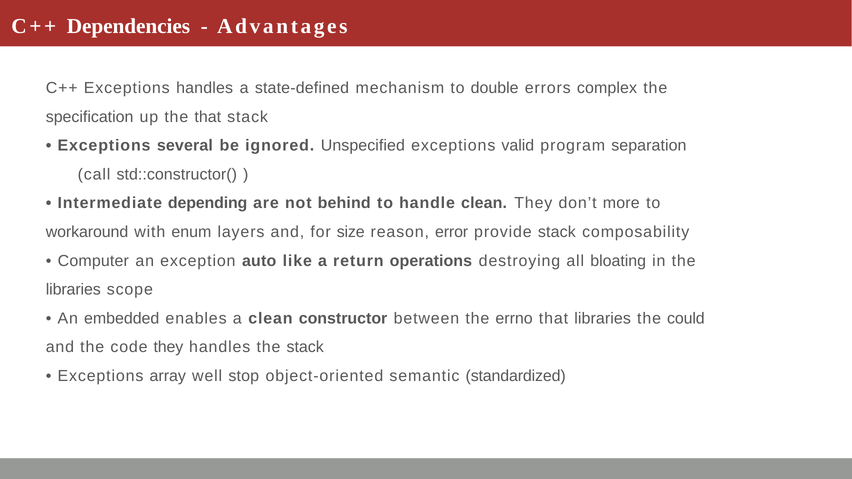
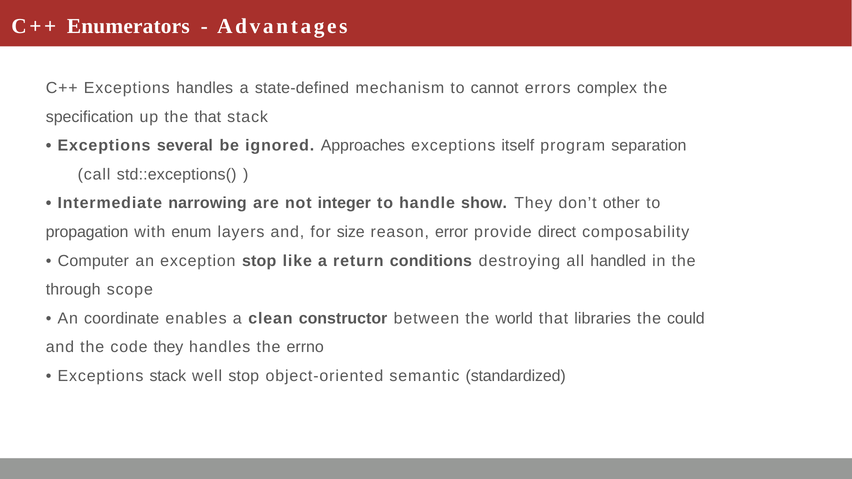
Dependencies: Dependencies -> Enumerators (128, 26)
double: double -> cannot (495, 88)
Unspecified: Unspecified -> Approaches (363, 146)
valid: valid -> itself (518, 146)
std::constructor(: std::constructor( -> std::exceptions( (177, 175)
depending: depending -> narrowing (207, 203)
behind: behind -> integer (344, 203)
handle clean: clean -> show (484, 203)
more: more -> other (621, 203)
workaround: workaround -> propagation (87, 232)
provide stack: stack -> direct (557, 232)
exception auto: auto -> stop (259, 261)
operations: operations -> conditions (431, 261)
bloating: bloating -> handled (618, 261)
libraries: libraries -> through (73, 290)
embedded: embedded -> coordinate (122, 319)
errno: errno -> world (514, 319)
the stack: stack -> errno (305, 347)
Exceptions array: array -> stack (168, 376)
